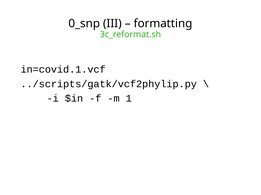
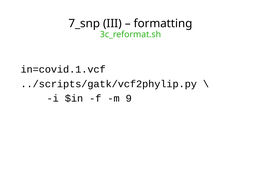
0_snp: 0_snp -> 7_snp (84, 24)
1: 1 -> 9 (129, 99)
